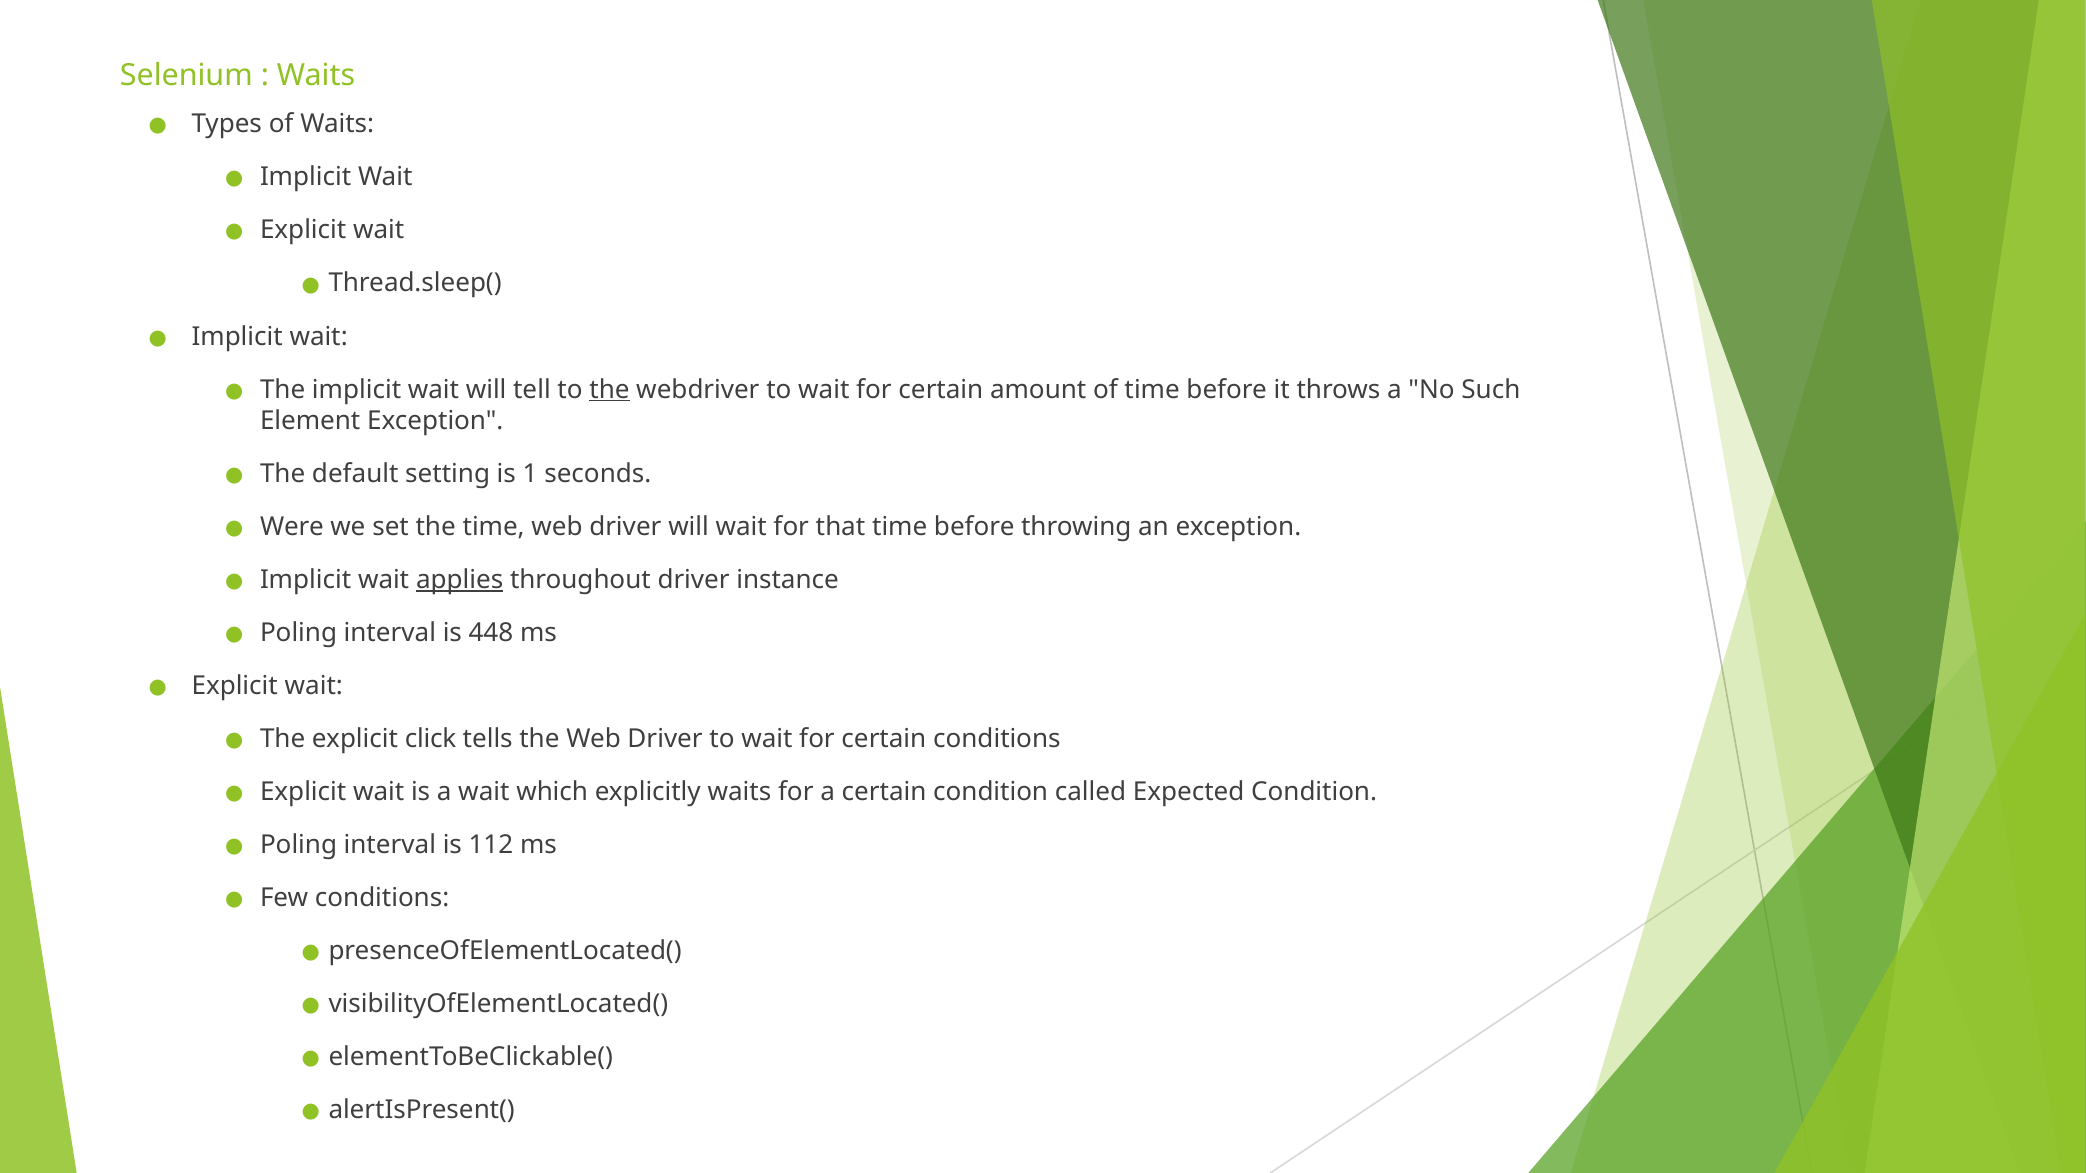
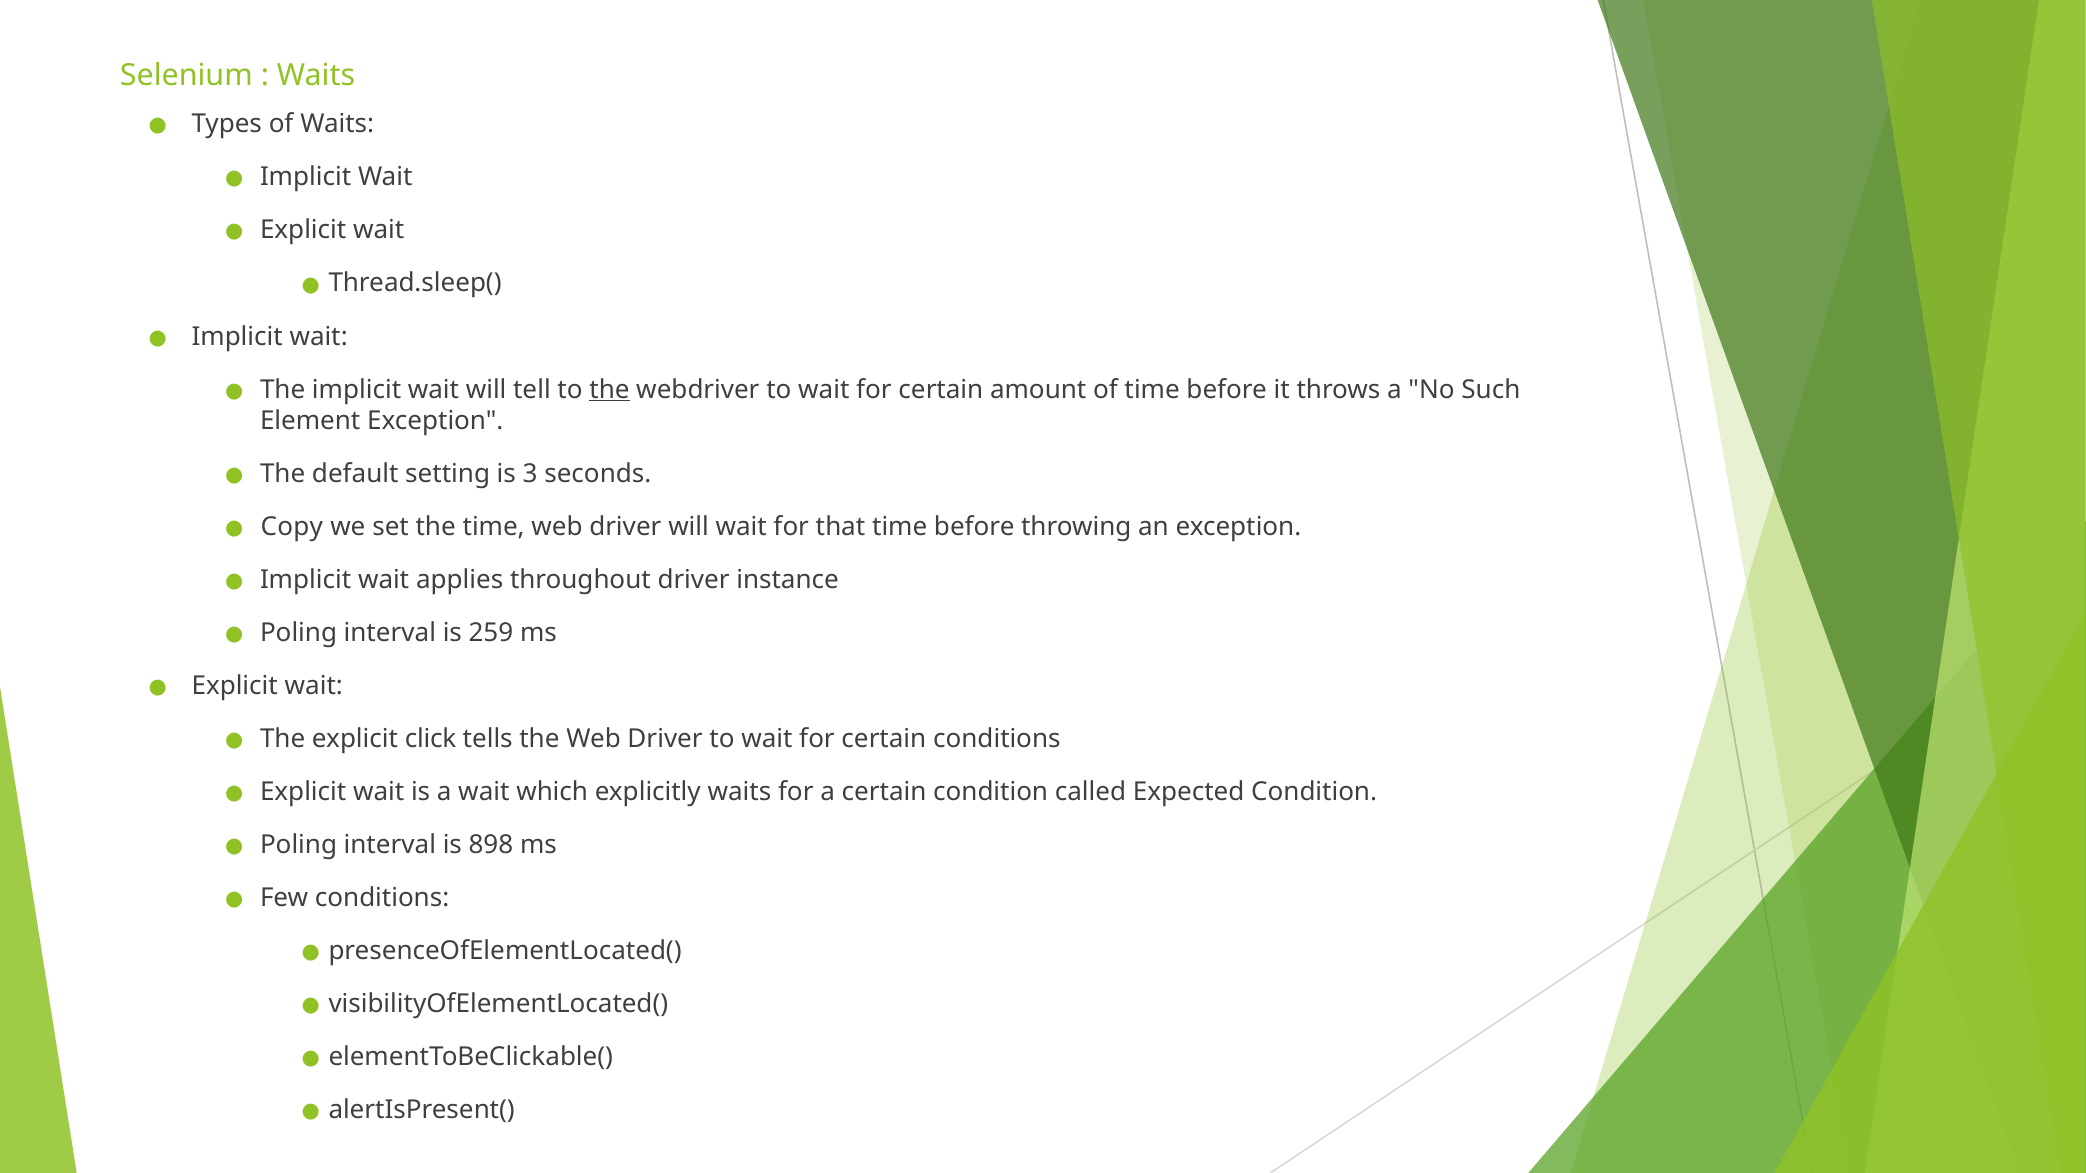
1: 1 -> 3 (530, 474)
Were: Were -> Copy (292, 527)
applies underline: present -> none (460, 580)
448: 448 -> 259 (491, 633)
112: 112 -> 898 (491, 845)
